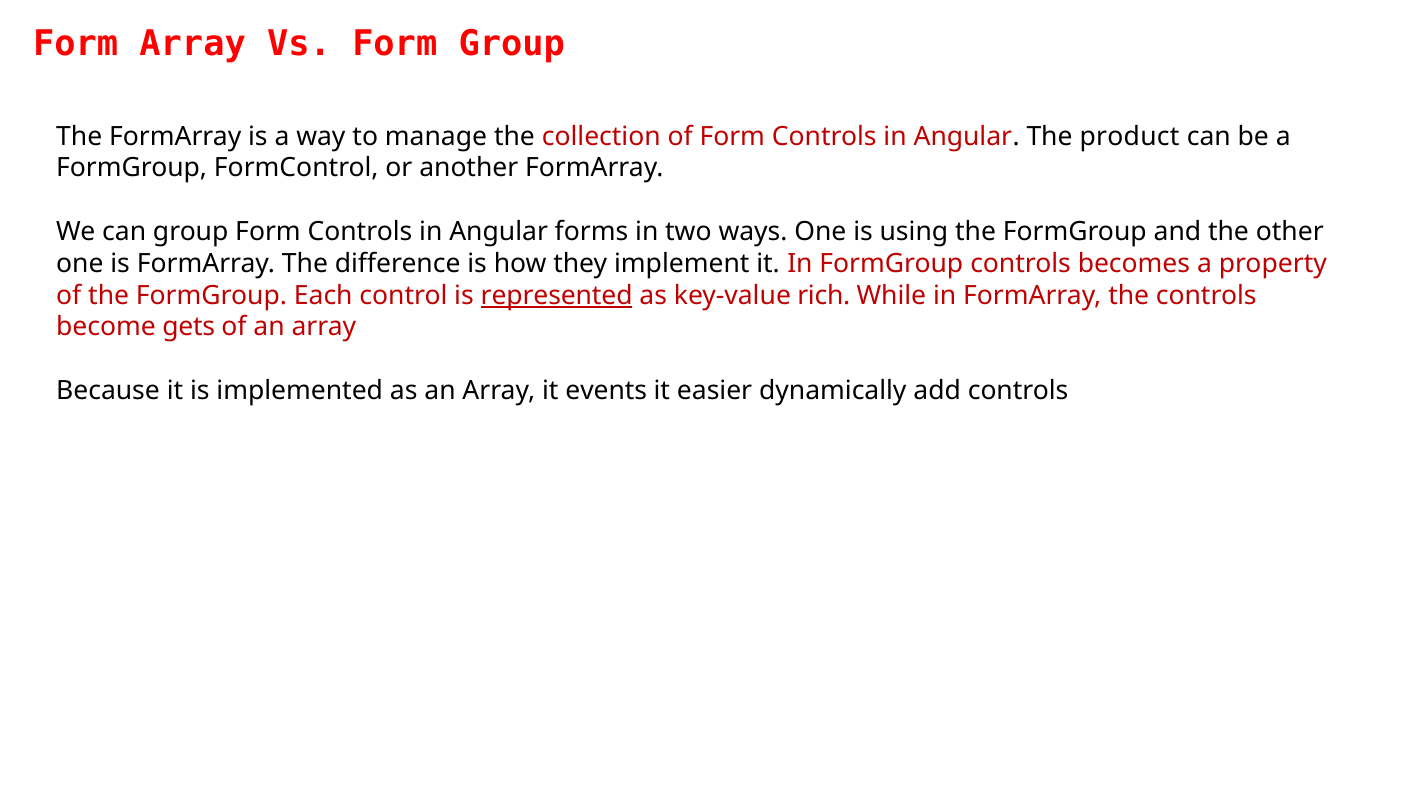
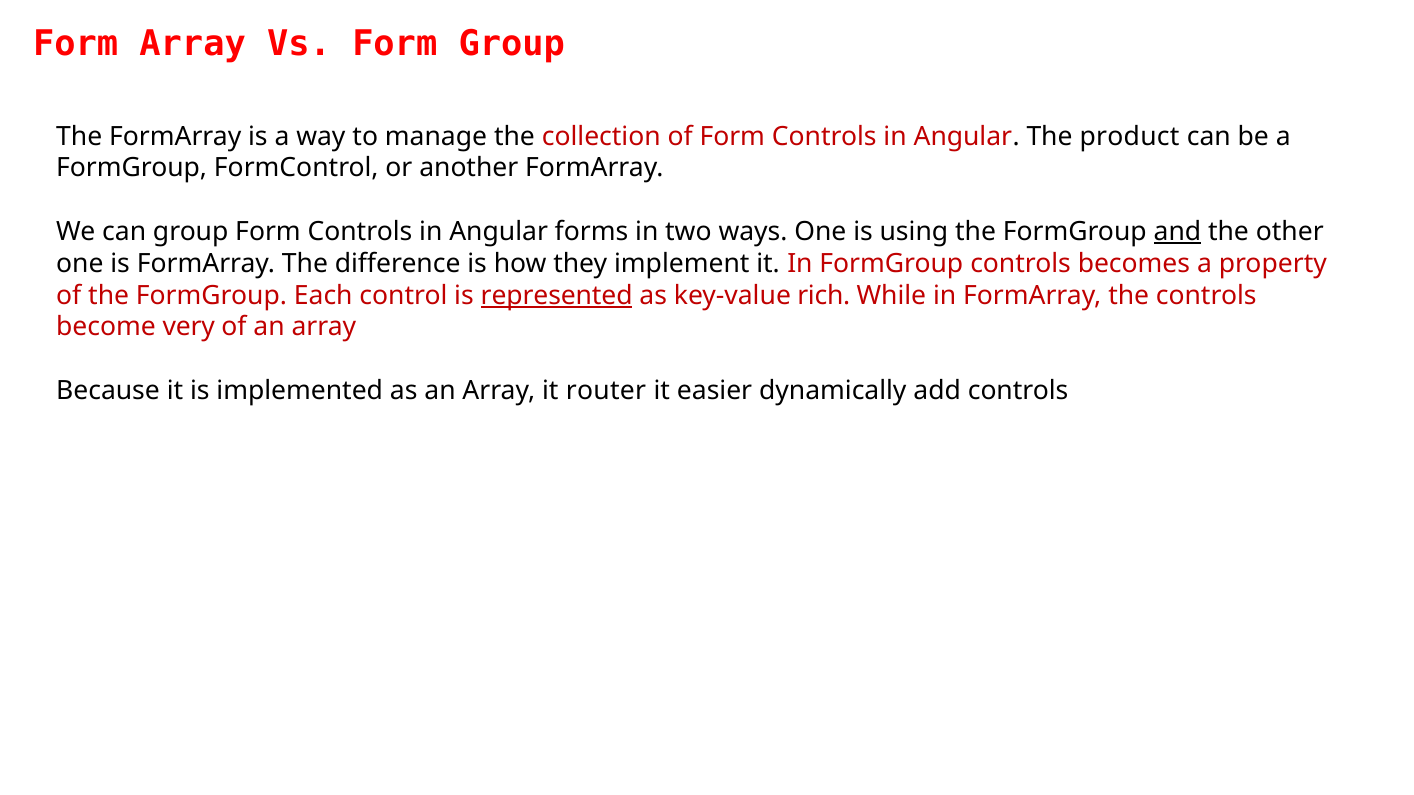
and underline: none -> present (1177, 232)
gets: gets -> very (189, 327)
events: events -> router (606, 391)
